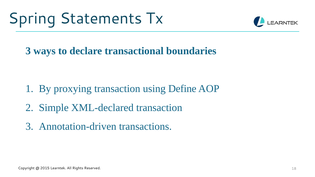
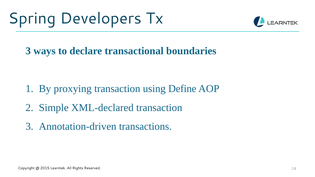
Statements: Statements -> Developers (101, 19)
